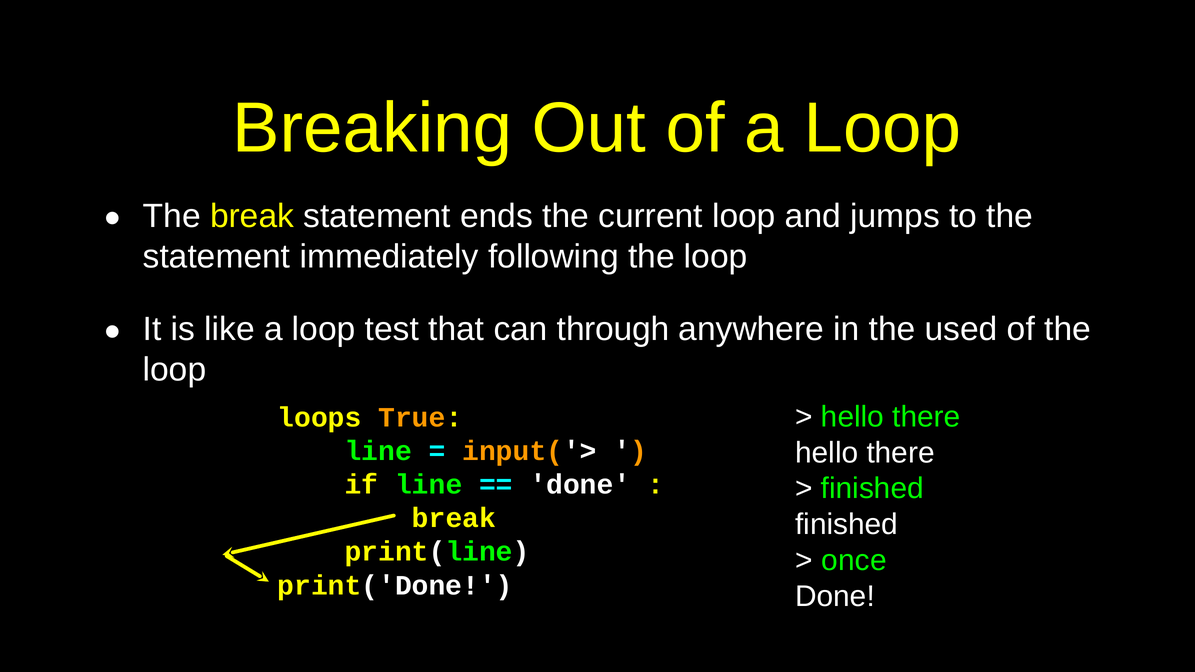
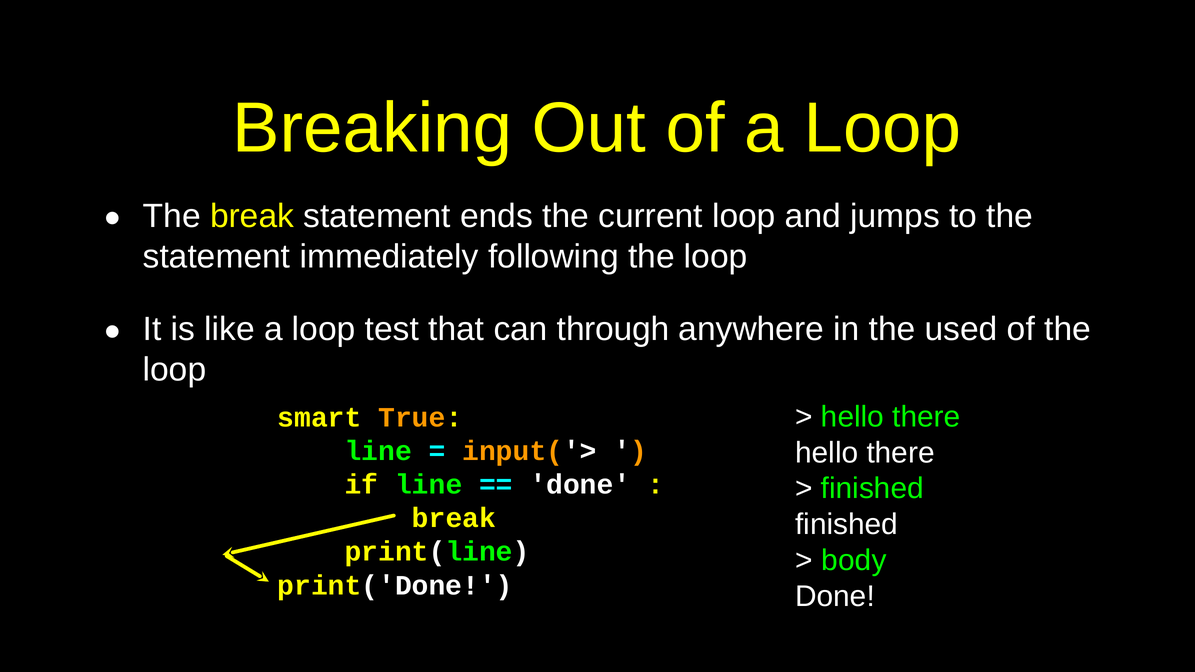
loops: loops -> smart (319, 417)
once: once -> body (854, 560)
